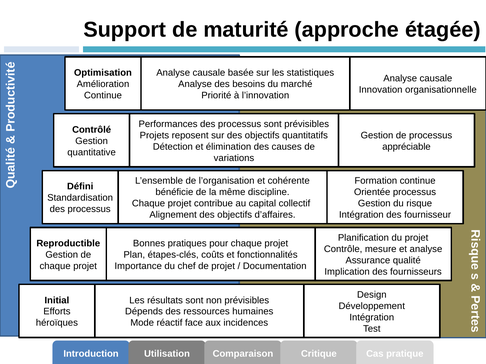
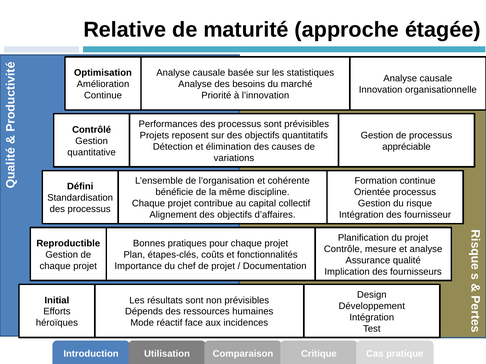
Support: Support -> Relative (125, 30)
